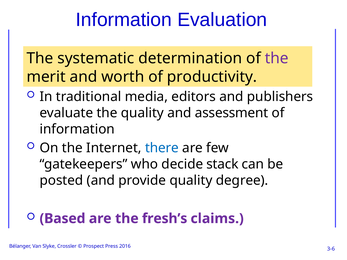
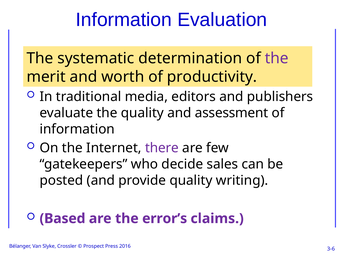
there colour: blue -> purple (162, 148)
stack: stack -> sales (222, 164)
degree: degree -> writing (242, 180)
fresh’s: fresh’s -> error’s (165, 219)
